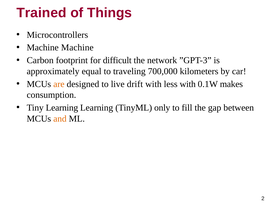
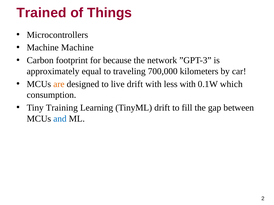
difficult: difficult -> because (117, 60)
makes: makes -> which (231, 84)
Tiny Learning: Learning -> Training (62, 108)
TinyML only: only -> drift (162, 108)
and colour: orange -> blue (60, 119)
